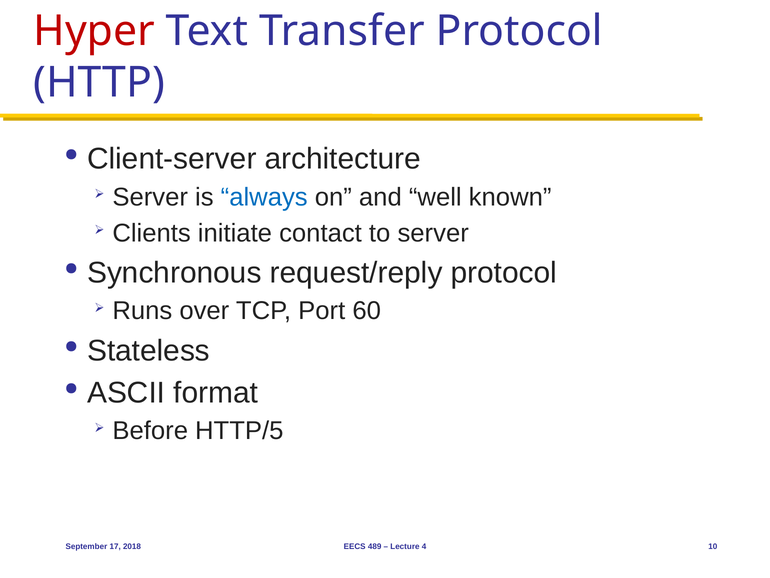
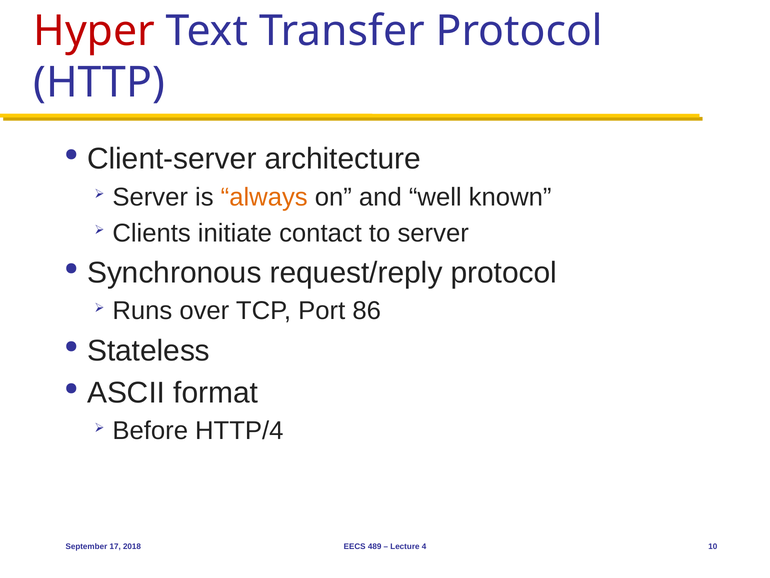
always colour: blue -> orange (264, 197)
60: 60 -> 86 (367, 311)
HTTP/5: HTTP/5 -> HTTP/4 (239, 431)
